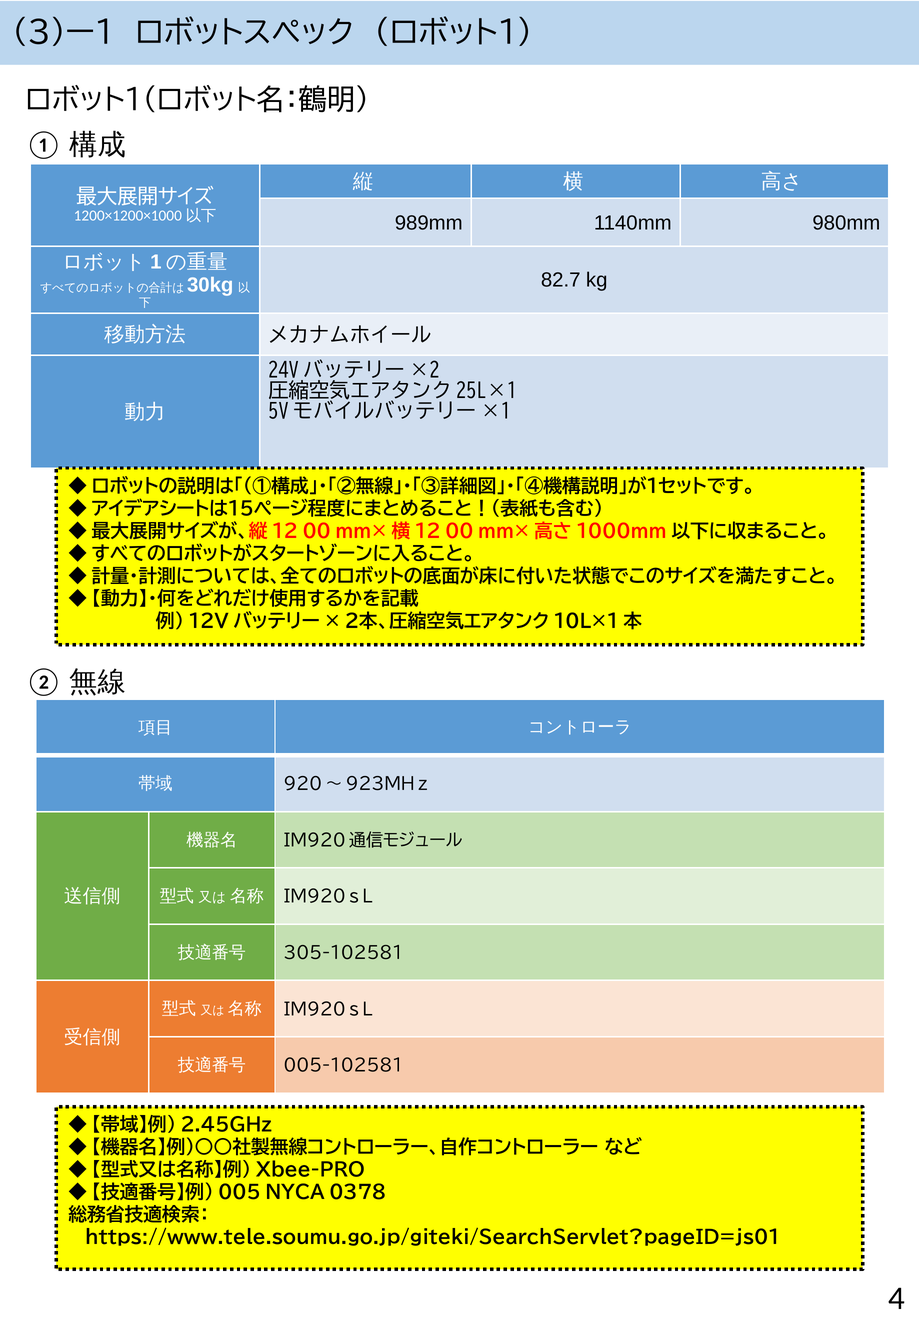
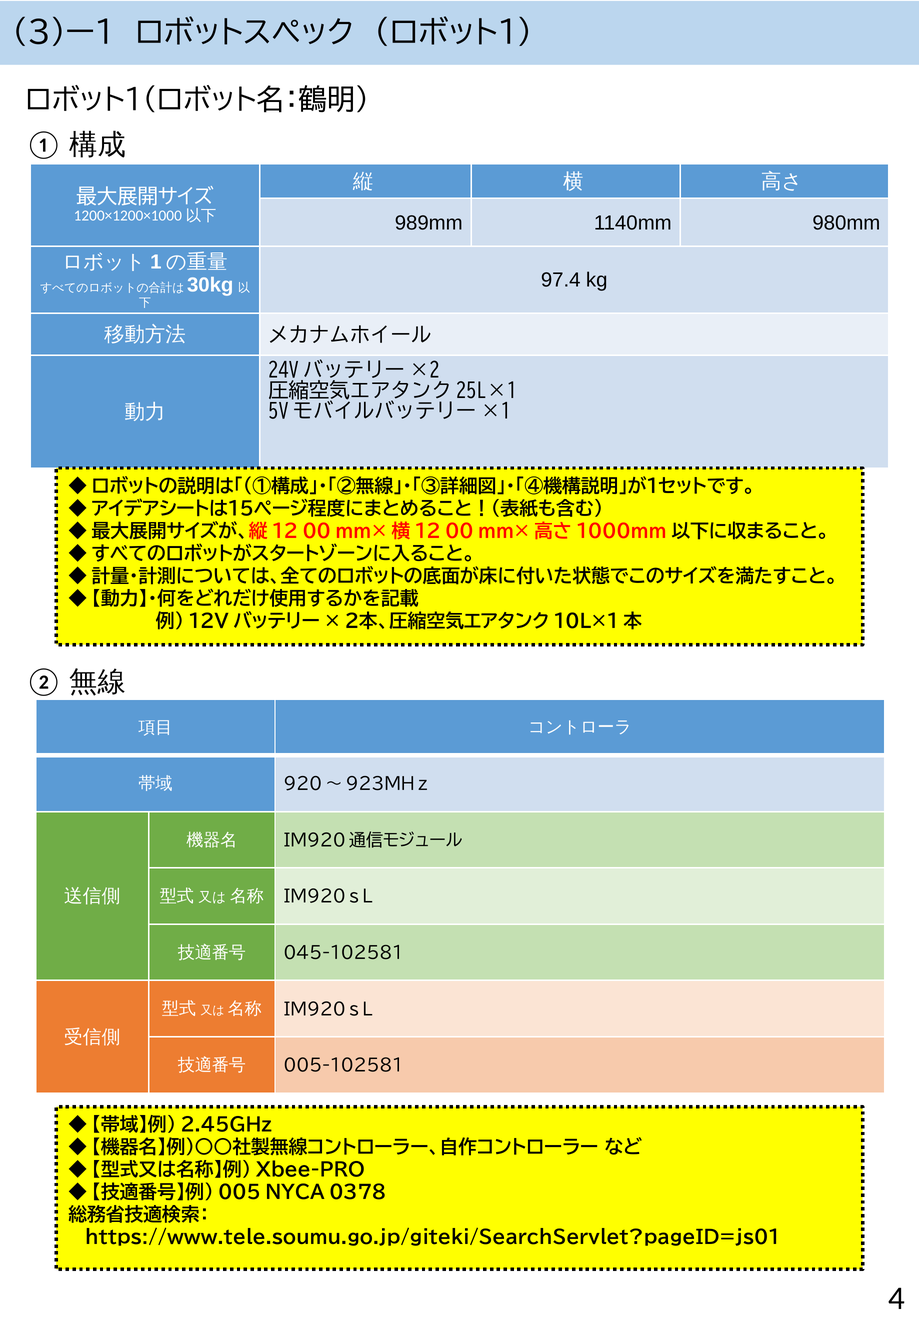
82.7: 82.7 -> 97.4 (561, 280)
305-102581: 305-102581 -> 045-102581 (343, 953)
